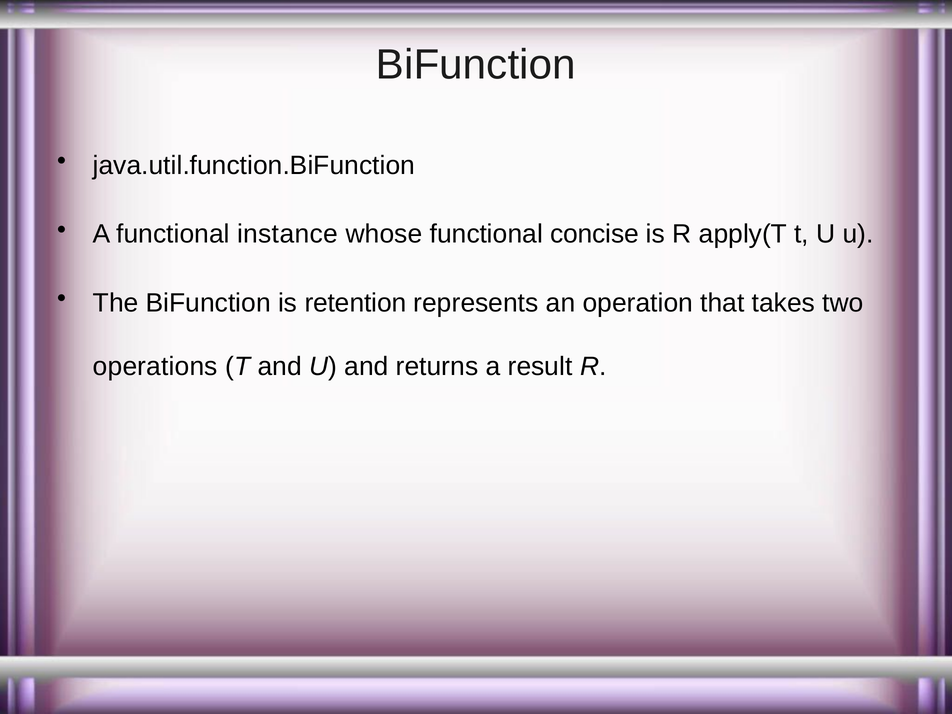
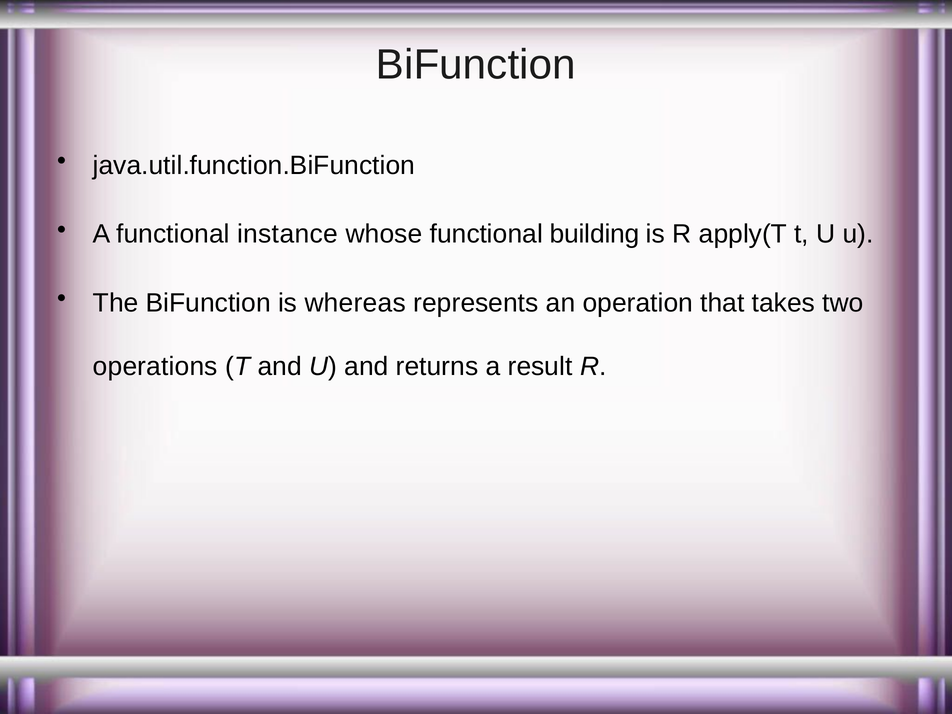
concise: concise -> building (595, 234)
retention: retention -> whereas (355, 303)
